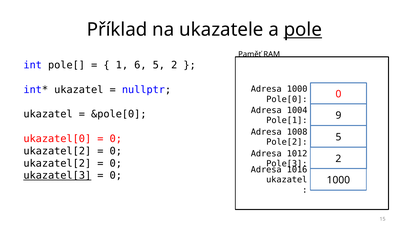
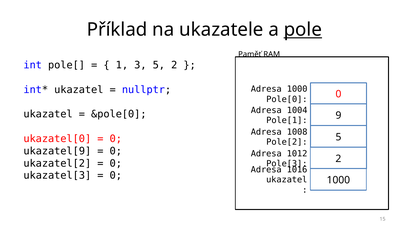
6: 6 -> 3 (140, 65)
ukazatel[2: ukazatel[2 -> ukazatel[9 (57, 151)
ukazatel[3 underline: present -> none (57, 176)
